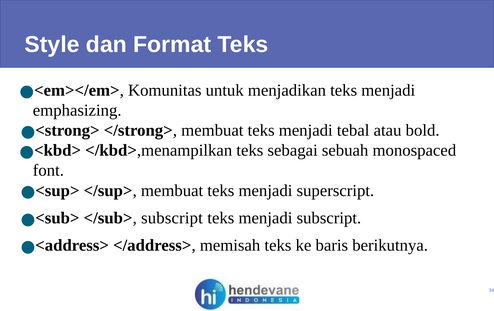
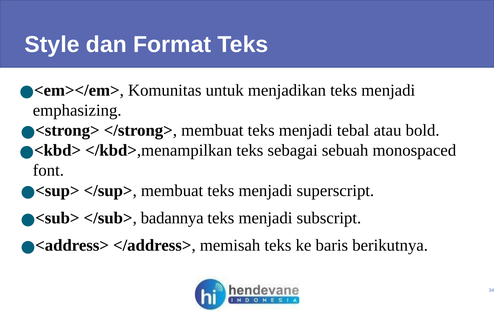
</sub> subscript: subscript -> badannya (172, 218)
